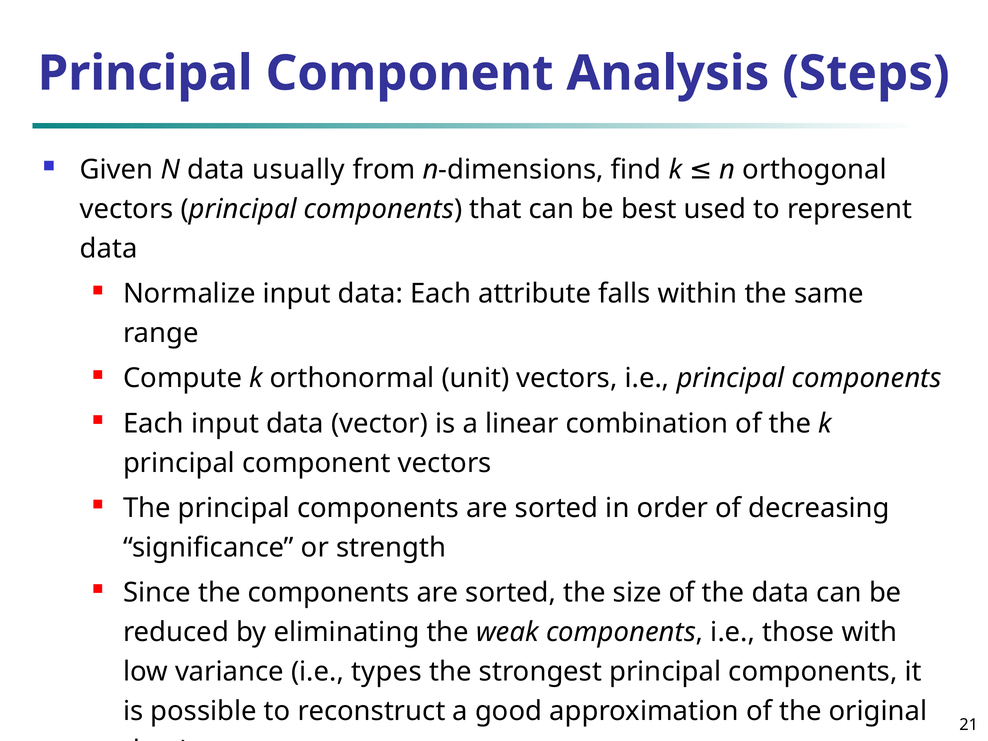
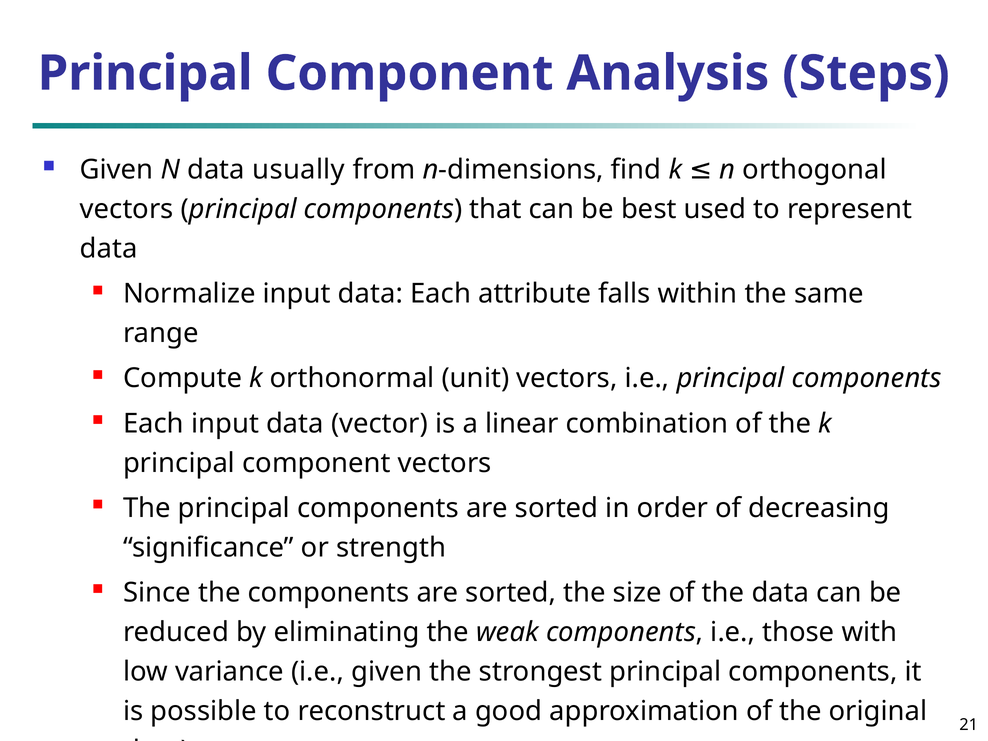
i.e types: types -> given (387, 672)
